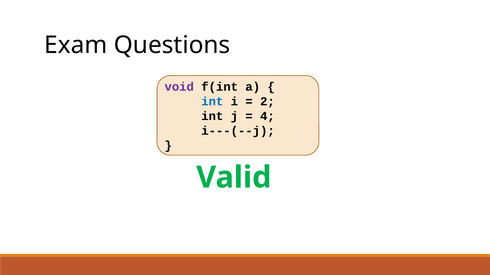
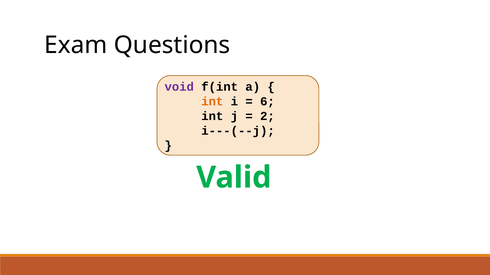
int colour: blue -> orange (212, 102)
2: 2 -> 6 (267, 102)
4: 4 -> 2 (267, 116)
